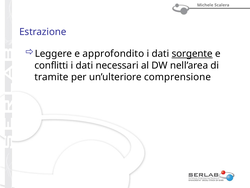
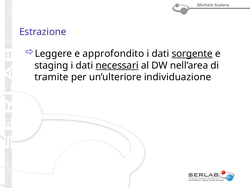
conflitti: conflitti -> staging (51, 65)
necessari underline: none -> present (117, 65)
comprensione: comprensione -> individuazione (178, 77)
